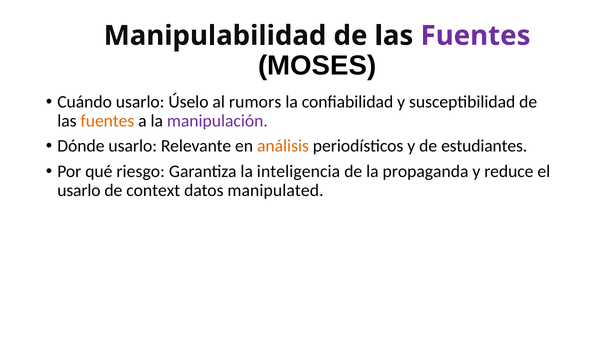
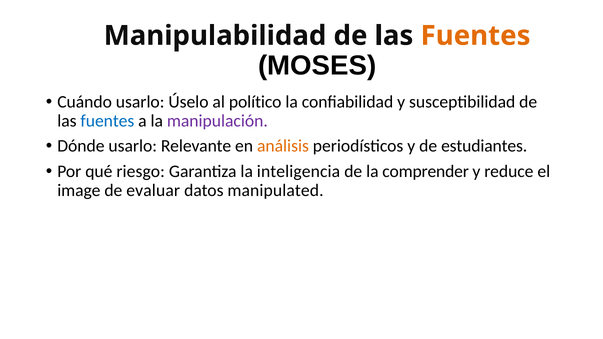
Fuentes colour: purple -> orange (476, 36)
rumors: rumors -> político (255, 102)
fuentes colour: orange -> blue (107, 121)
propaganda: propaganda -> comprender (426, 172)
usarlo: usarlo -> image (79, 191)
context: context -> evaluar (153, 191)
